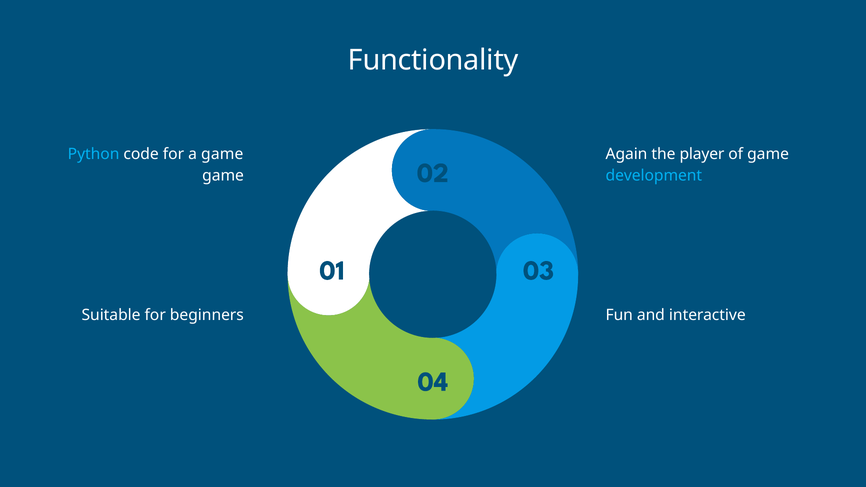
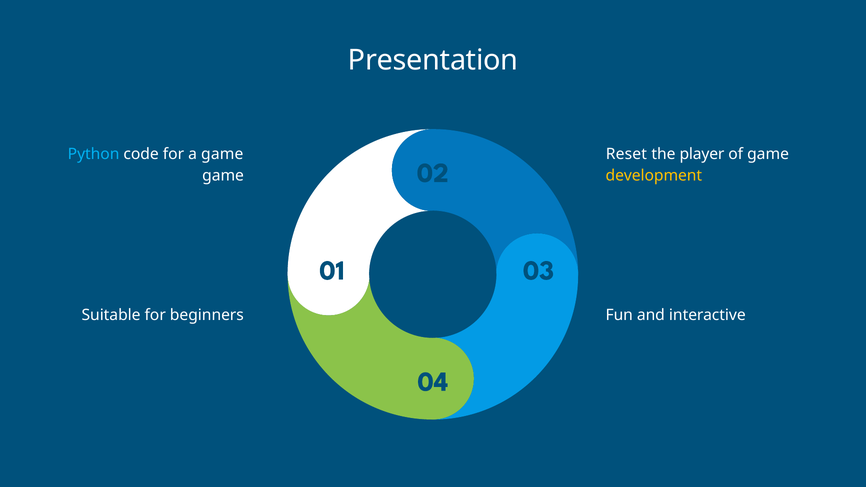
Functionality: Functionality -> Presentation (433, 60)
Again: Again -> Reset (626, 154)
development colour: light blue -> yellow (654, 176)
